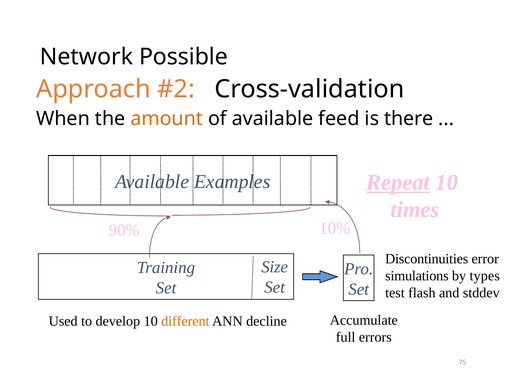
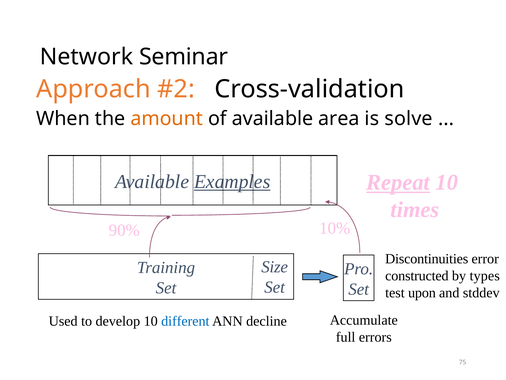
Possible: Possible -> Seminar (184, 57)
feed: feed -> area (339, 119)
there: there -> solve (409, 119)
Examples underline: none -> present (232, 181)
simulations: simulations -> constructed (417, 276)
flash: flash -> upon (422, 292)
different colour: orange -> blue (185, 321)
